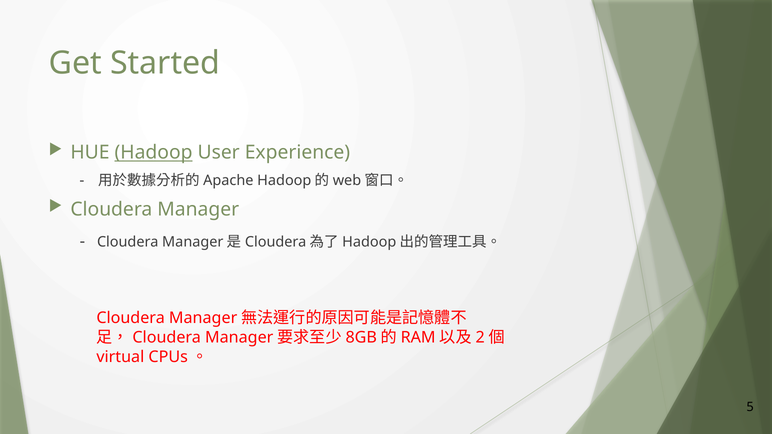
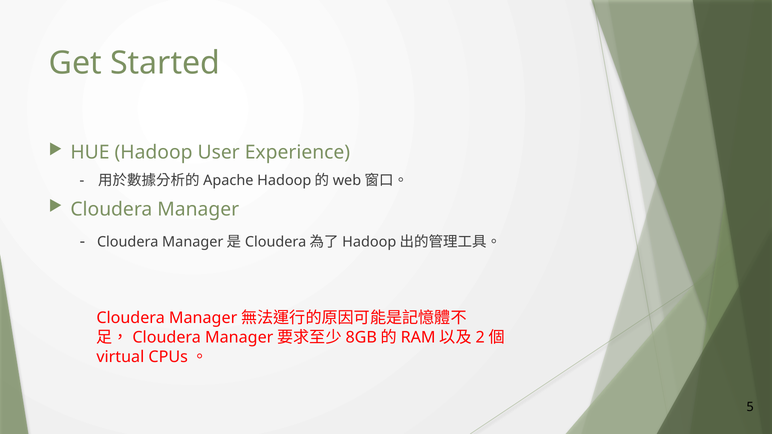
Hadoop underline: present -> none (154, 153)
